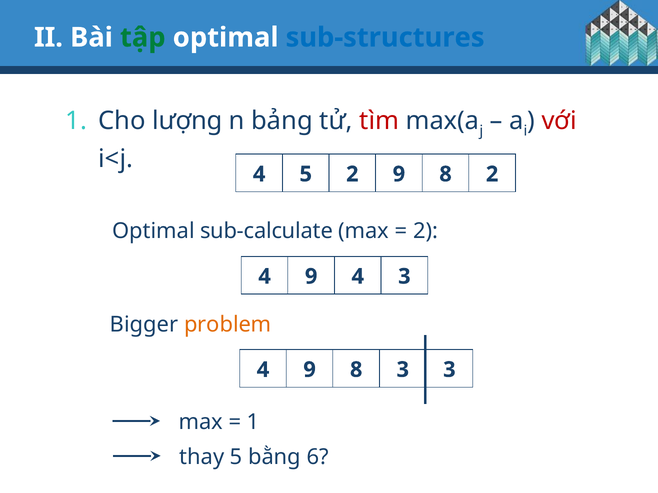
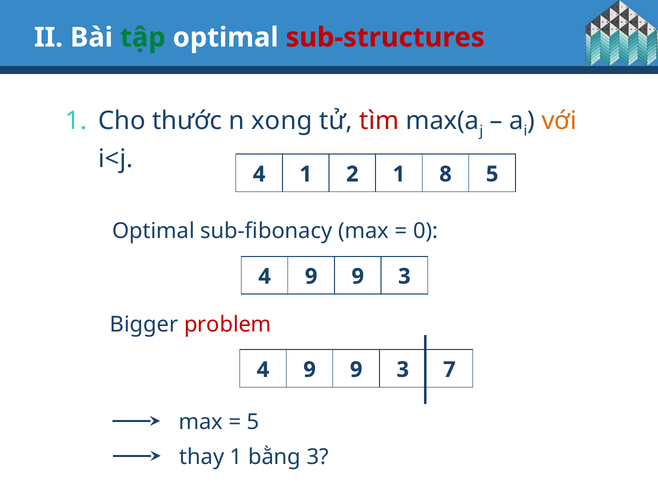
sub-structures colour: blue -> red (385, 38)
lượng: lượng -> thước (187, 121)
bảng: bảng -> xong (282, 121)
với colour: red -> orange (559, 121)
4 5: 5 -> 1 (306, 174)
2 9: 9 -> 1 (399, 174)
8 2: 2 -> 5 (492, 174)
sub-calculate: sub-calculate -> sub-fibonacy (266, 231)
2: 2 -> 0 (426, 231)
4: 4 -> 9 (358, 277)
problem colour: orange -> red (228, 325)
8: 8 -> 9 (356, 370)
3 3: 3 -> 7 (449, 370)
1: 1 -> 5 (253, 423)
thay 5: 5 -> 1 (236, 457)
bằng 6: 6 -> 3 (318, 457)
